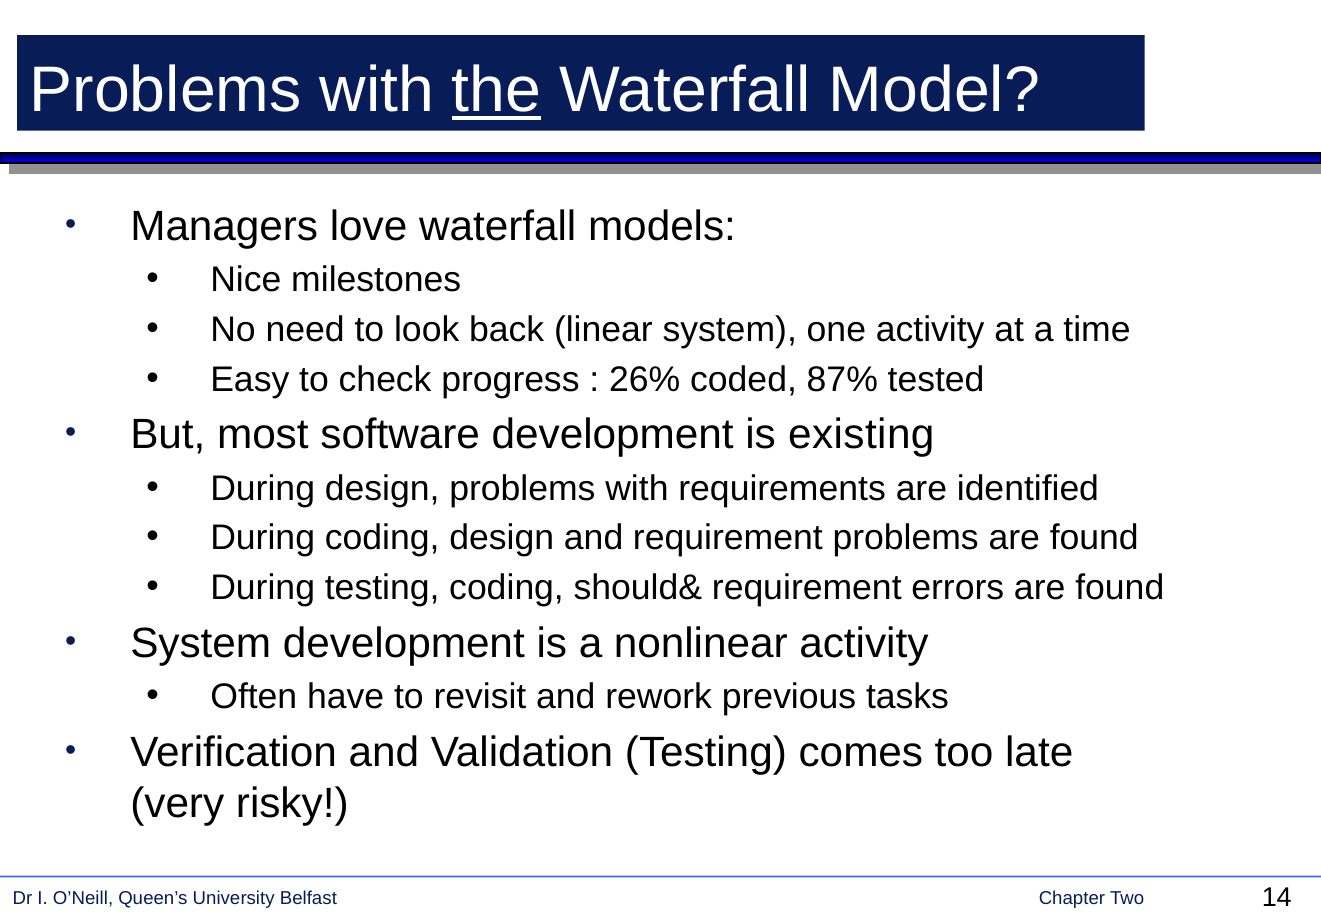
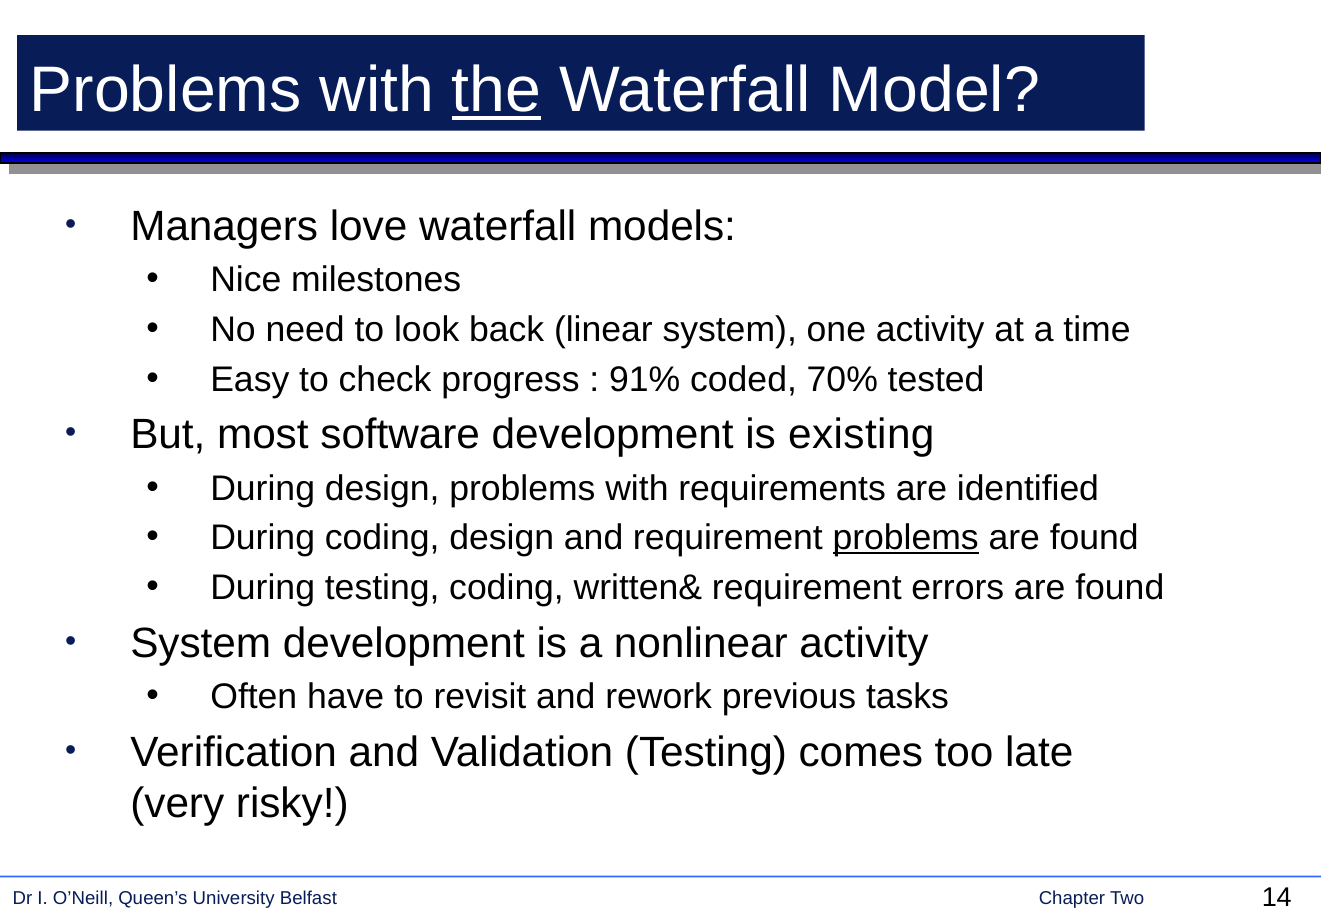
26%: 26% -> 91% (645, 380)
87%: 87% -> 70% (842, 380)
problems underline: none -> present (906, 538)
should&: should& -> written& (638, 588)
